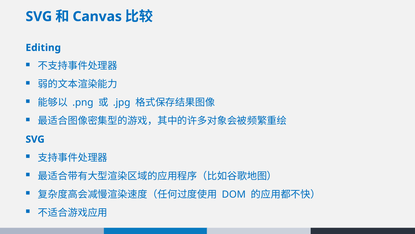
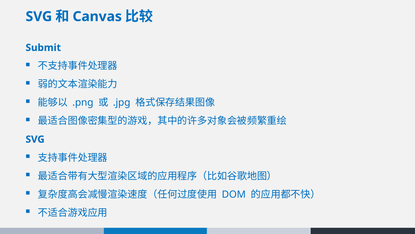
Editing: Editing -> Submit (43, 48)
